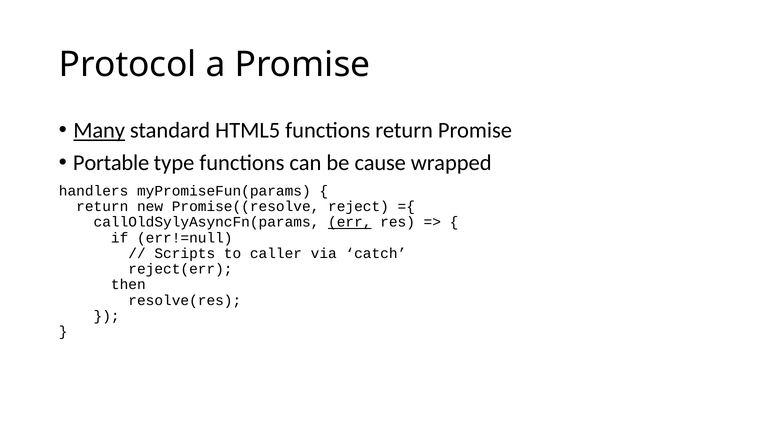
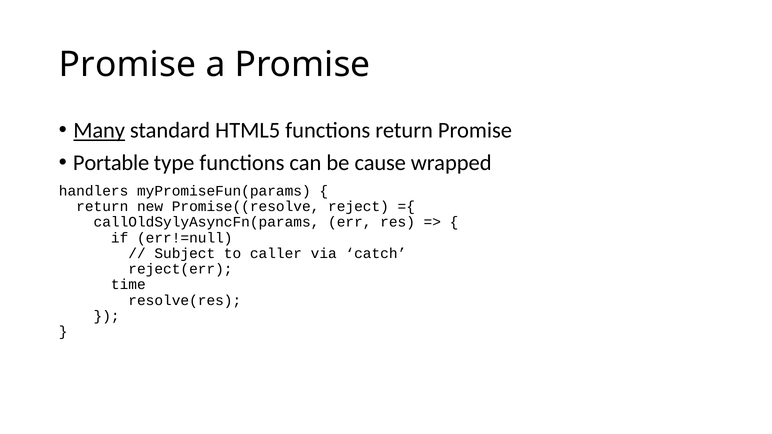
Protocol: Protocol -> Promise (128, 65)
err underline: present -> none (350, 222)
Scripts: Scripts -> Subject (185, 254)
then: then -> time (128, 285)
